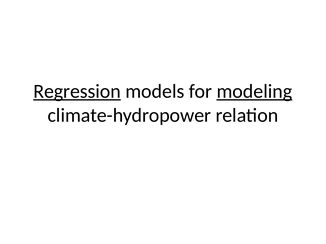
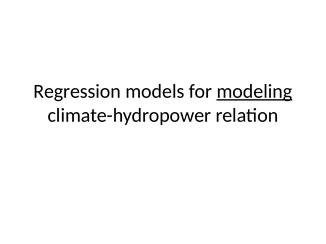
Regression underline: present -> none (77, 92)
